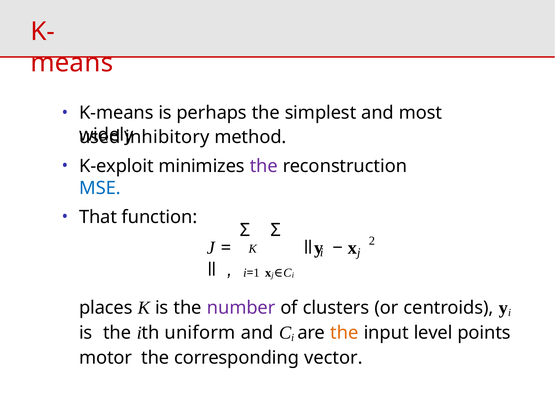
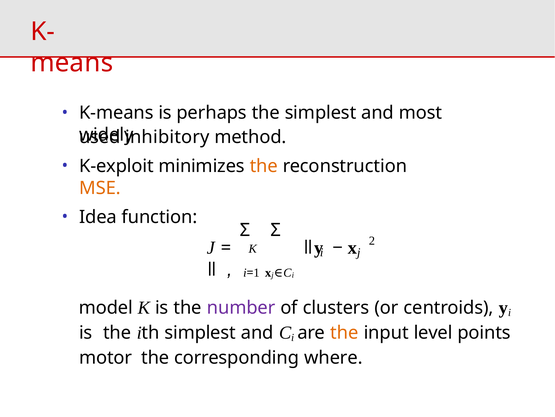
the colour: purple -> orange (264, 166)
MSE colour: blue -> orange (100, 188)
That: That -> Idea (98, 217)
places: places -> model (106, 307)
uniform: uniform -> simplest (200, 332)
vector: vector -> where (333, 357)
